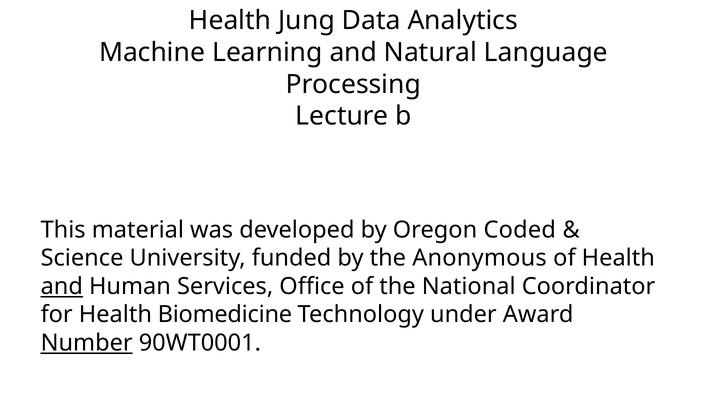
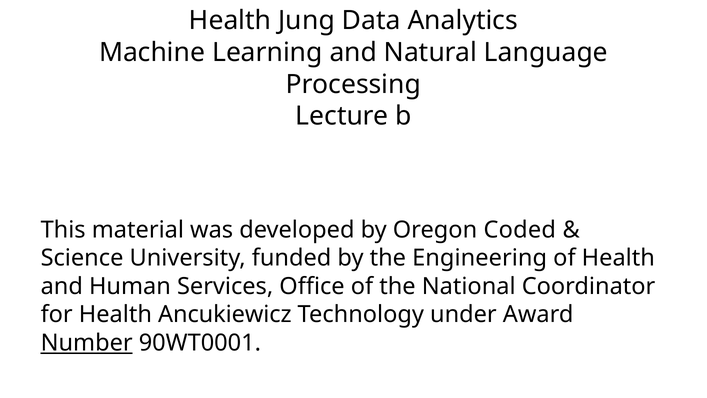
Anonymous: Anonymous -> Engineering (480, 258)
and underline: present -> none (62, 286)
Biomedicine: Biomedicine -> Ancukiewicz (225, 314)
